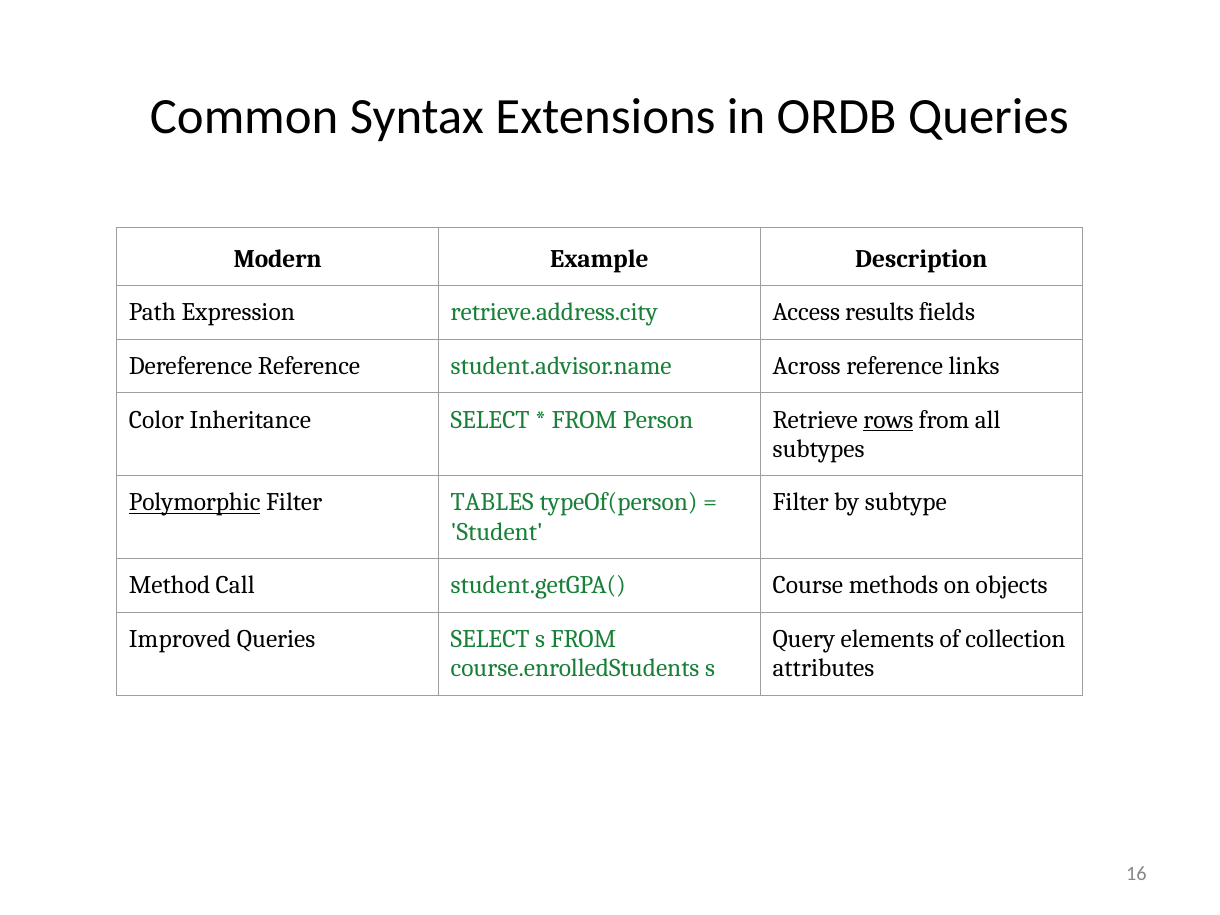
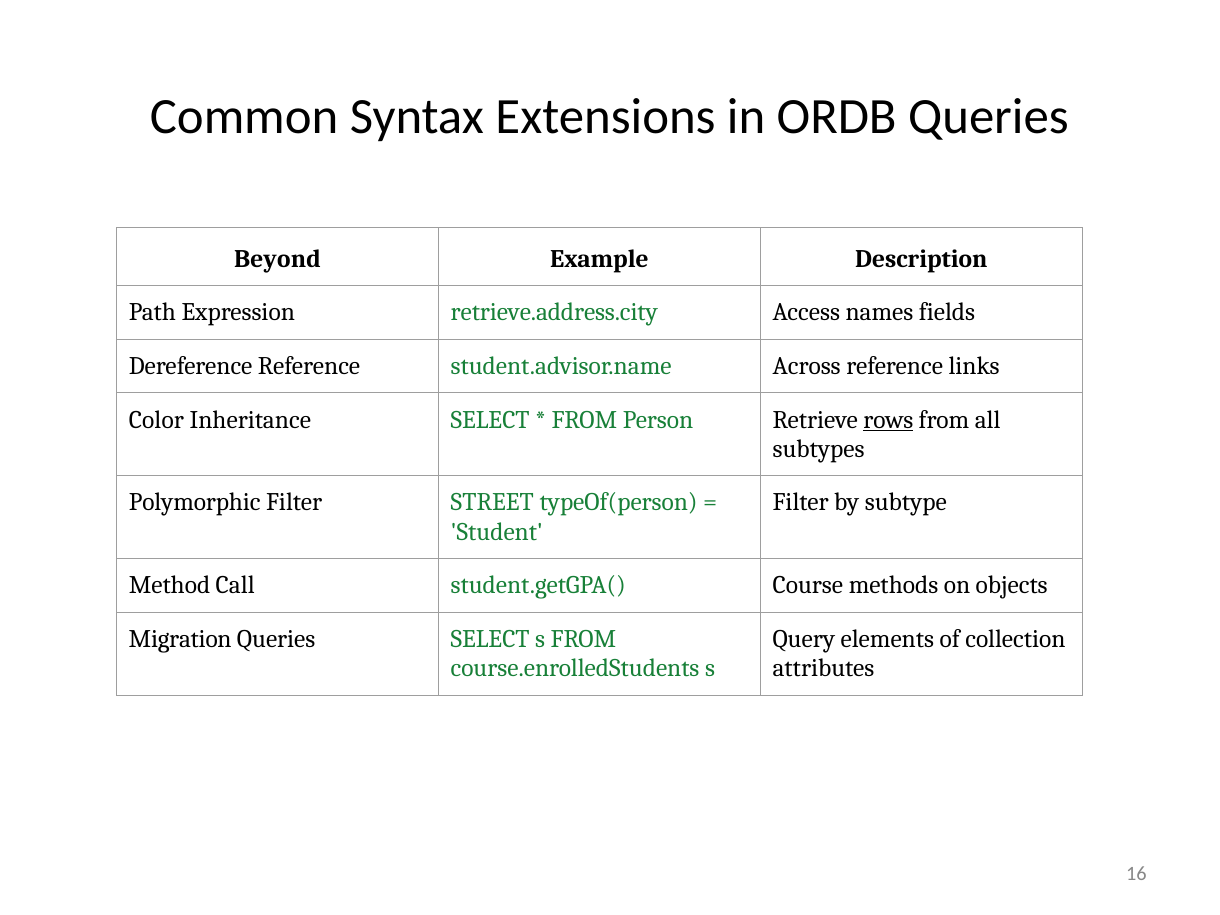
Modern: Modern -> Beyond (277, 259)
results: results -> names (879, 312)
Polymorphic underline: present -> none (195, 503)
TABLES: TABLES -> STREET (492, 503)
Improved: Improved -> Migration (180, 639)
